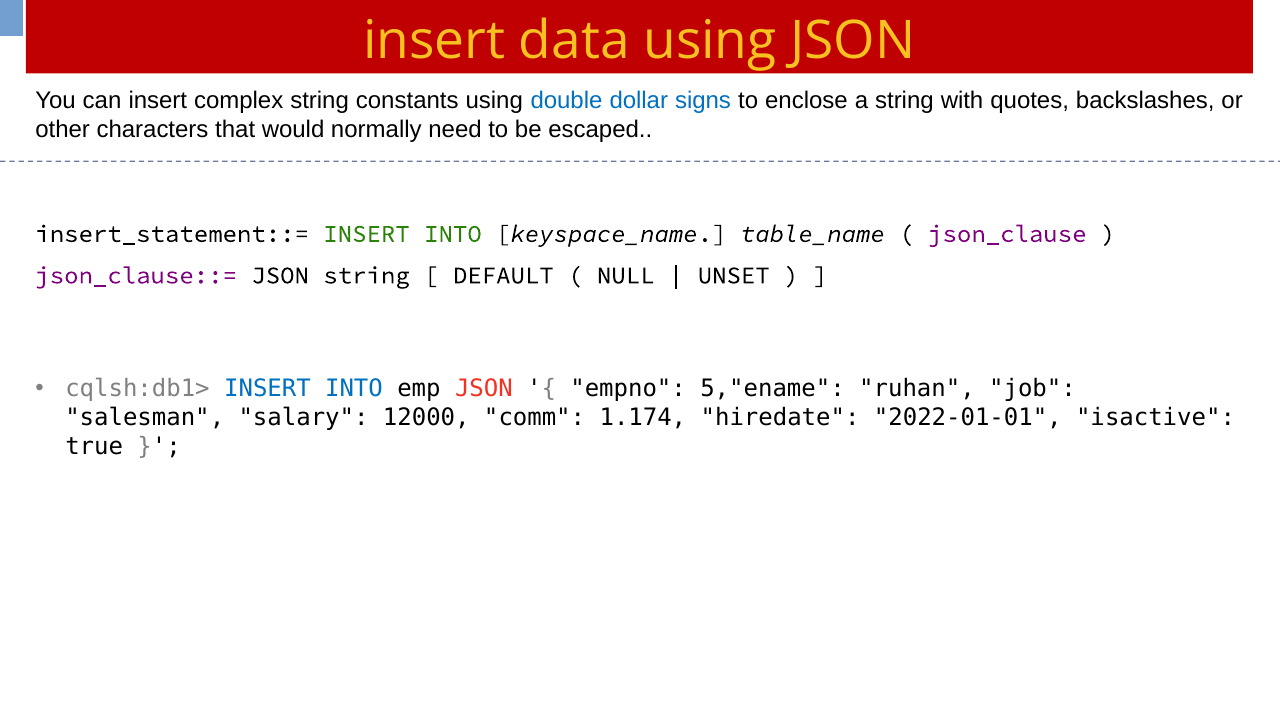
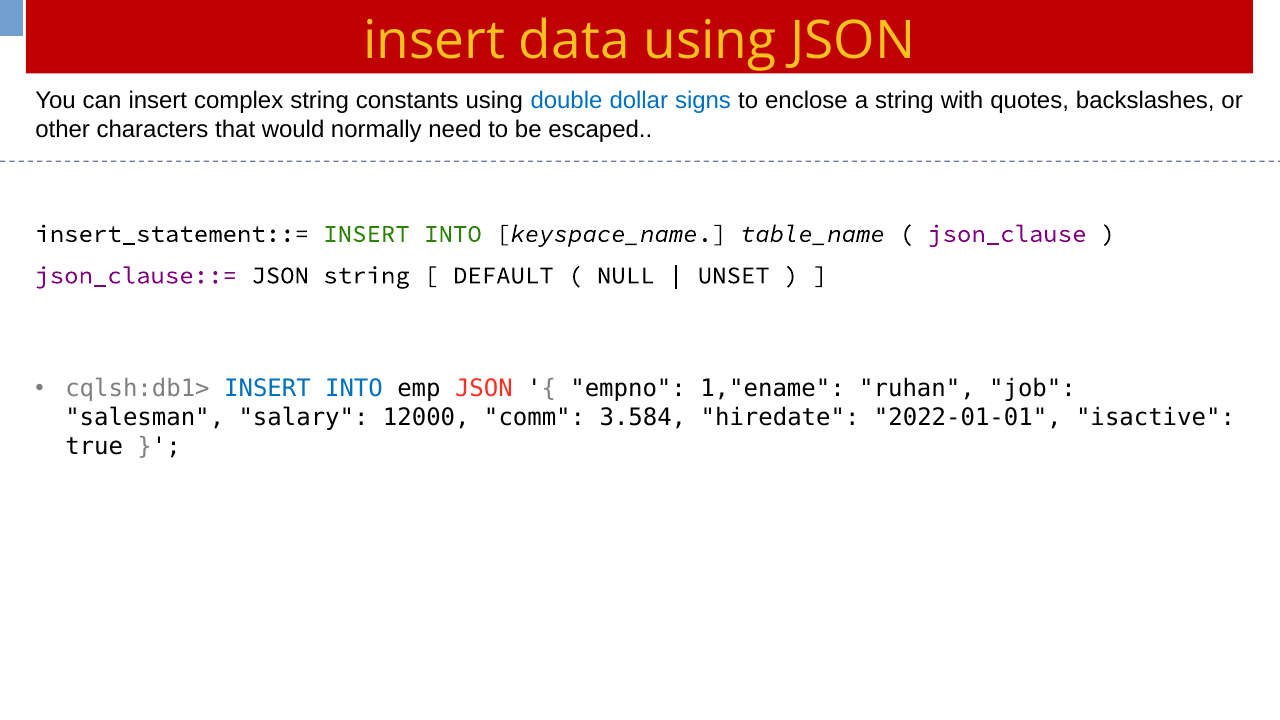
5,"ename: 5,"ename -> 1,"ename (773, 389)
1.174: 1.174 -> 3.584 (643, 417)
